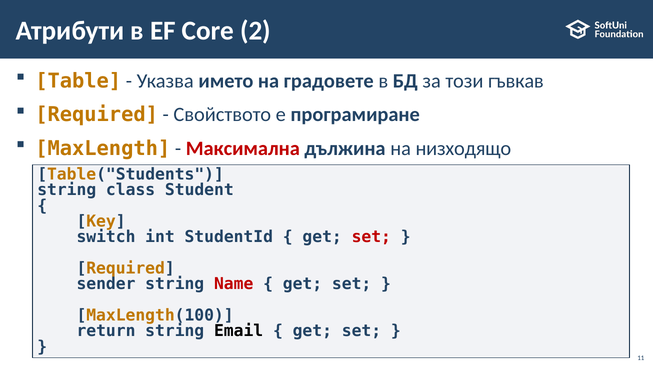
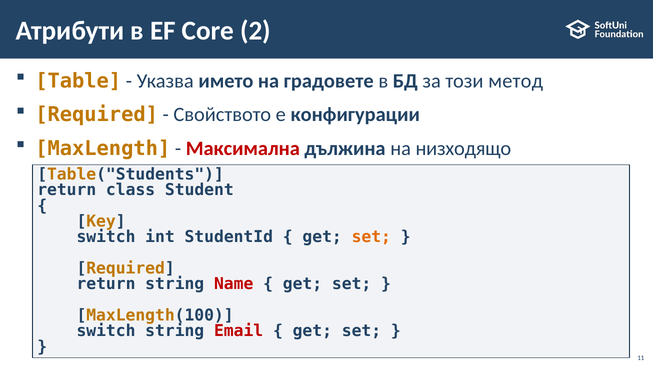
гъвкав: гъвкав -> метод (516, 81)
програмиране: програмиране -> конфигурации (355, 115)
string: string -> return (67, 190)
set colour: red -> orange (371, 237)
sender: sender -> return (106, 284)
return: return -> switch (106, 331)
Email colour: black -> red (239, 331)
